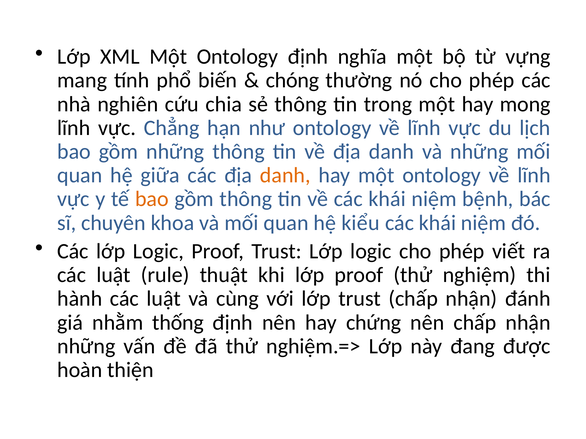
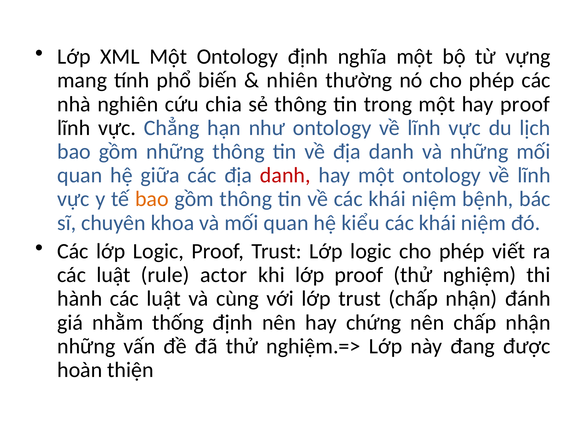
chóng: chóng -> nhiên (292, 80)
hay mong: mong -> proof (525, 104)
danh colour: orange -> red (285, 176)
thuật: thuật -> actor (224, 275)
